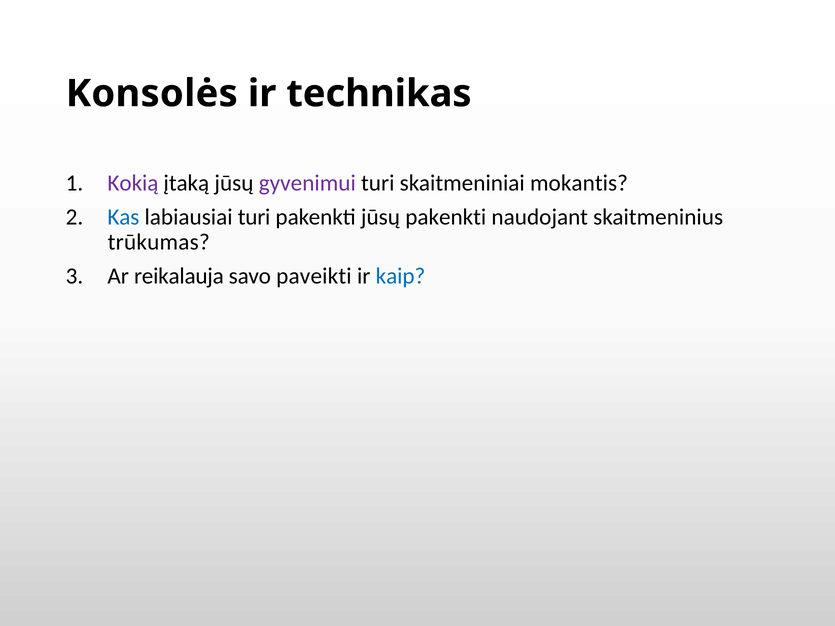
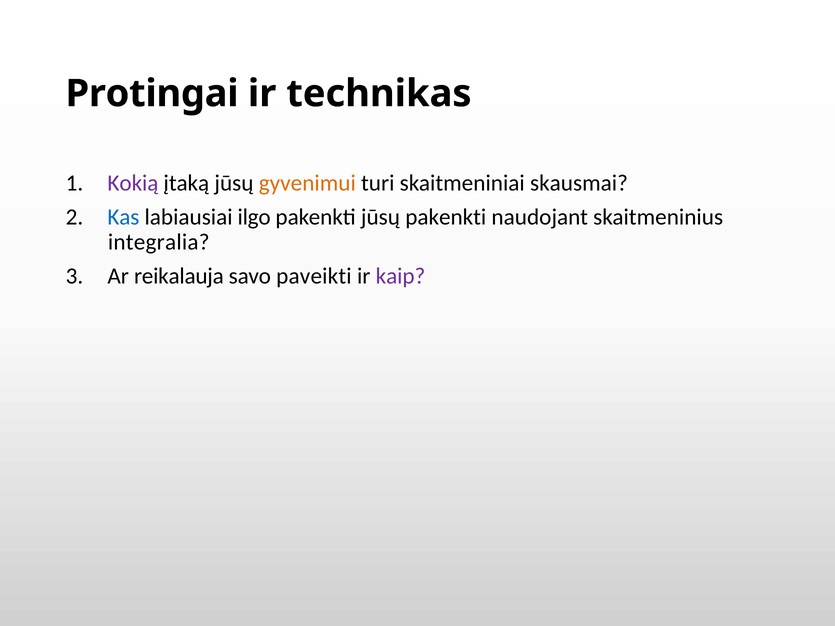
Konsolės: Konsolės -> Protingai (152, 94)
gyvenimui colour: purple -> orange (307, 183)
mokantis: mokantis -> skausmai (579, 183)
labiausiai turi: turi -> ilgo (254, 217)
trūkumas: trūkumas -> integralia (159, 242)
kaip colour: blue -> purple (401, 276)
